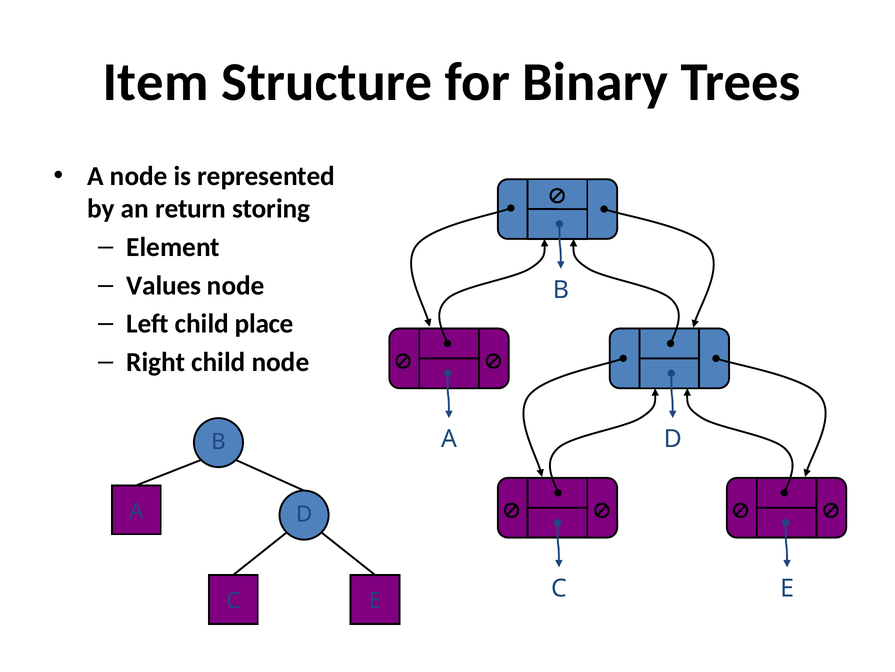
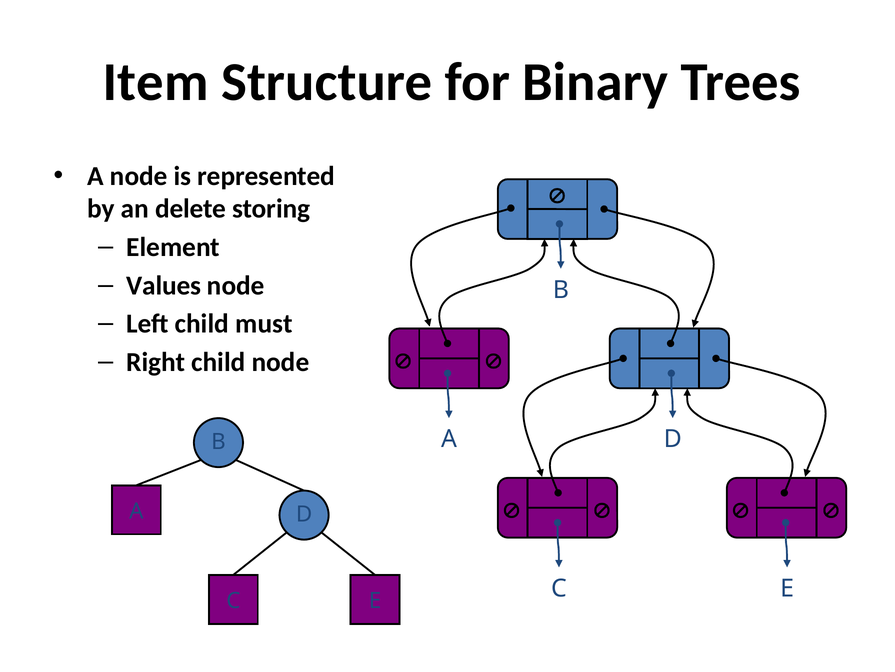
return: return -> delete (191, 209)
place: place -> must (264, 323)
